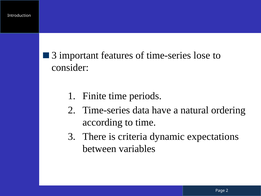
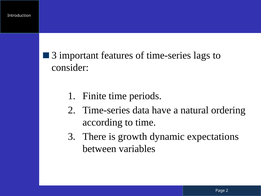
lose: lose -> lags (202, 55)
criteria: criteria -> growth (133, 136)
